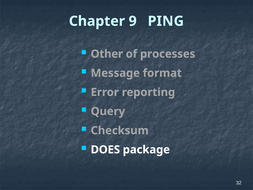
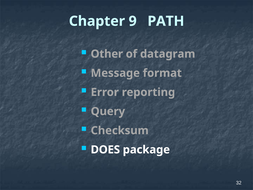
PING: PING -> PATH (166, 21)
processes: processes -> datagram (168, 54)
